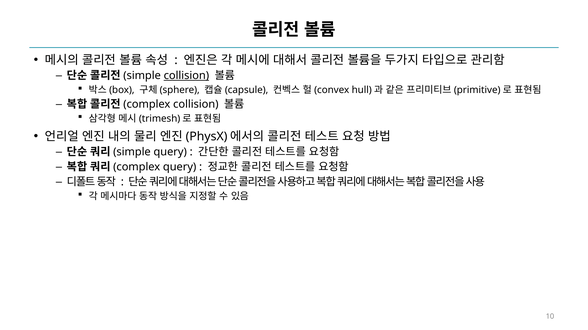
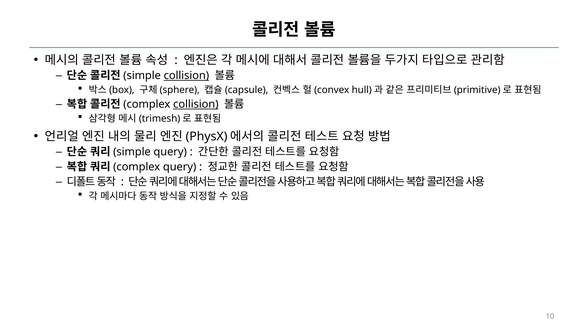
collision underline: none -> present (196, 104)
